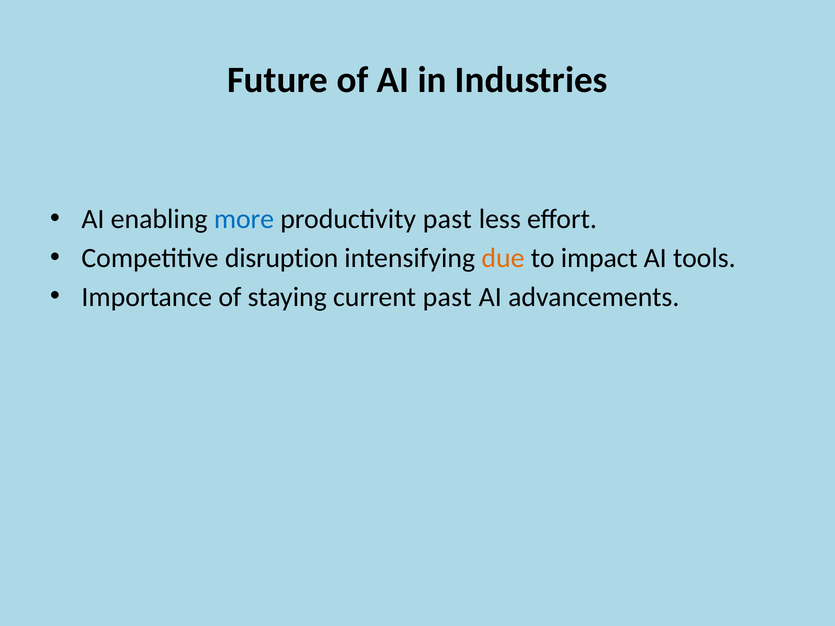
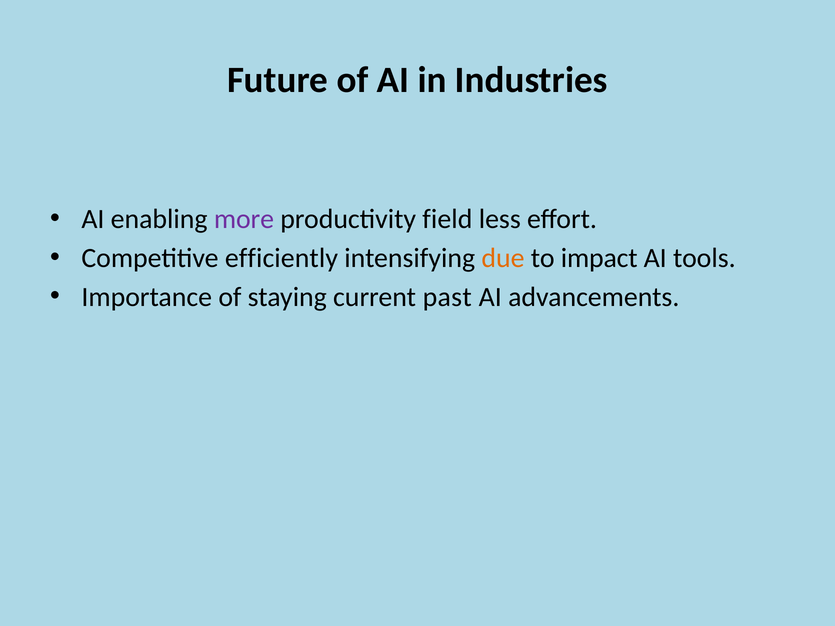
more colour: blue -> purple (244, 219)
productivity past: past -> field (447, 219)
disruption: disruption -> efficiently (281, 258)
